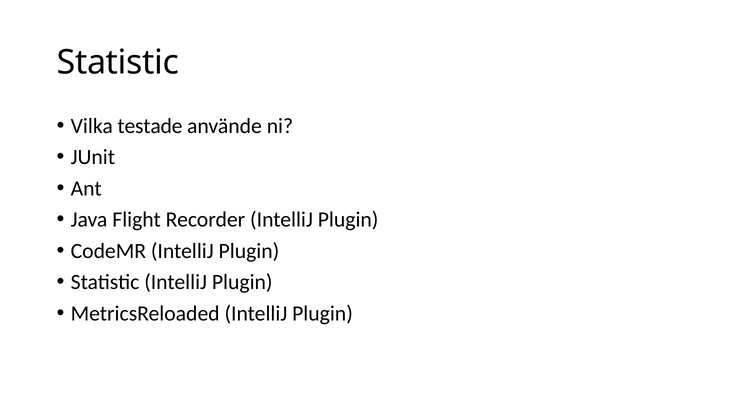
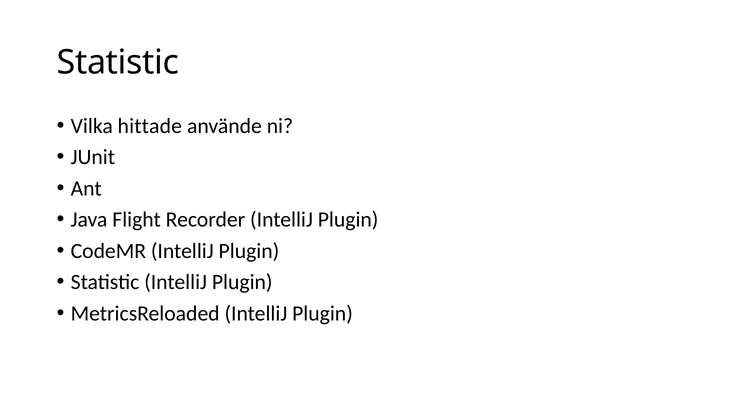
testade: testade -> hittade (150, 126)
